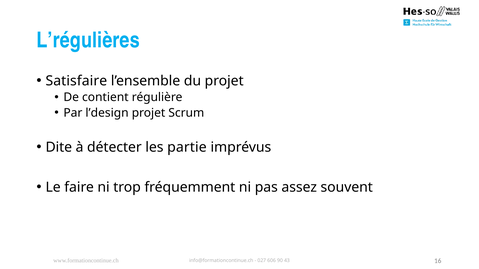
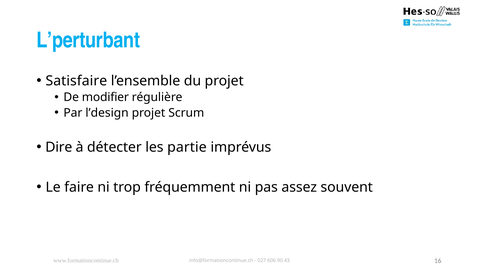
L’régulières: L’régulières -> L’perturbant (88, 40)
contient: contient -> modifier (105, 97)
Dite: Dite -> Dire (59, 147)
